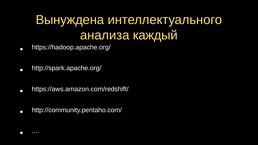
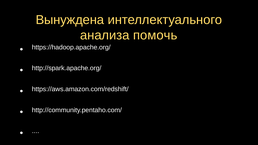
каждый: каждый -> помочь (155, 35)
